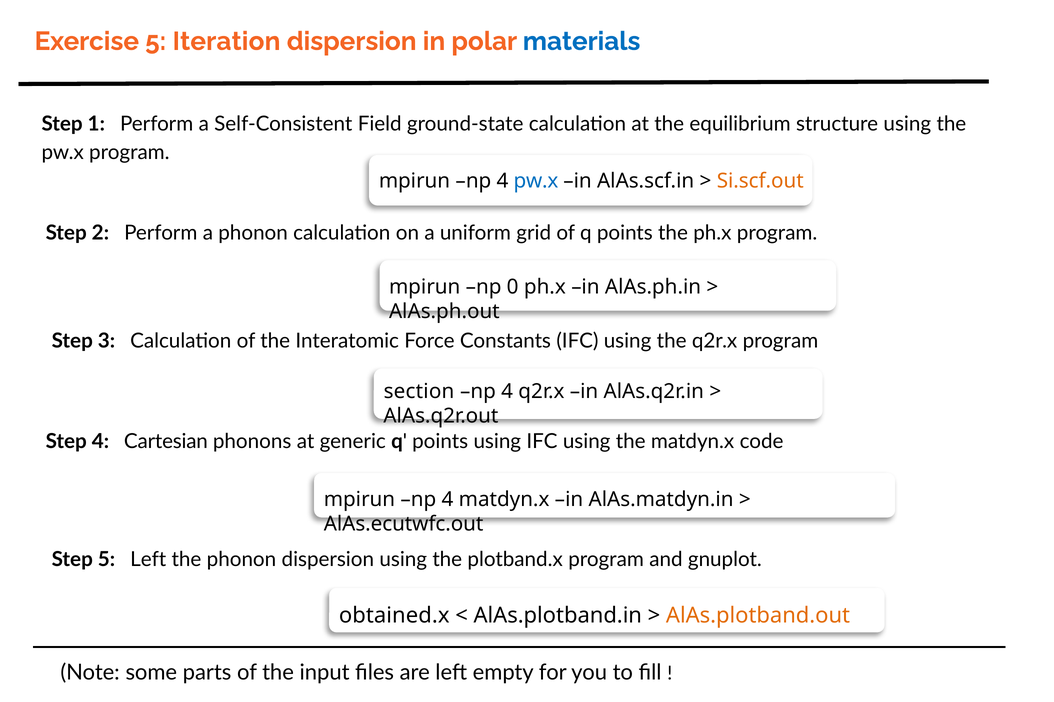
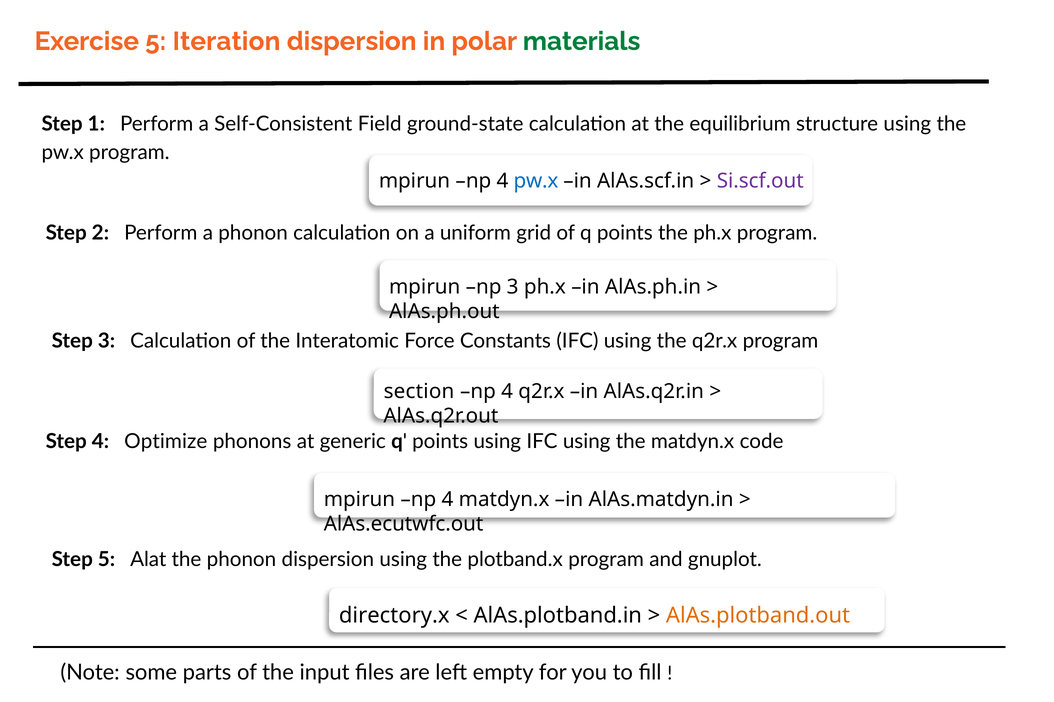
materials colour: blue -> green (582, 41)
Si.scf.out colour: orange -> purple (760, 181)
np 0: 0 -> 3 (513, 287)
Cartesian: Cartesian -> Optimize (166, 442)
5 Left: Left -> Alat (148, 560)
obtained.x: obtained.x -> directory.x (394, 616)
